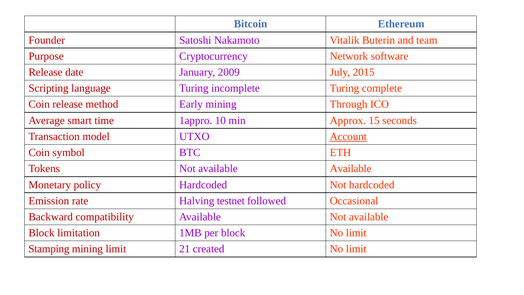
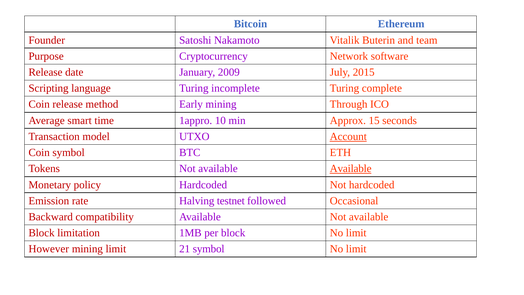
Available underline: none -> present (351, 169)
Stamping: Stamping -> However (49, 249)
21 created: created -> symbol (209, 249)
